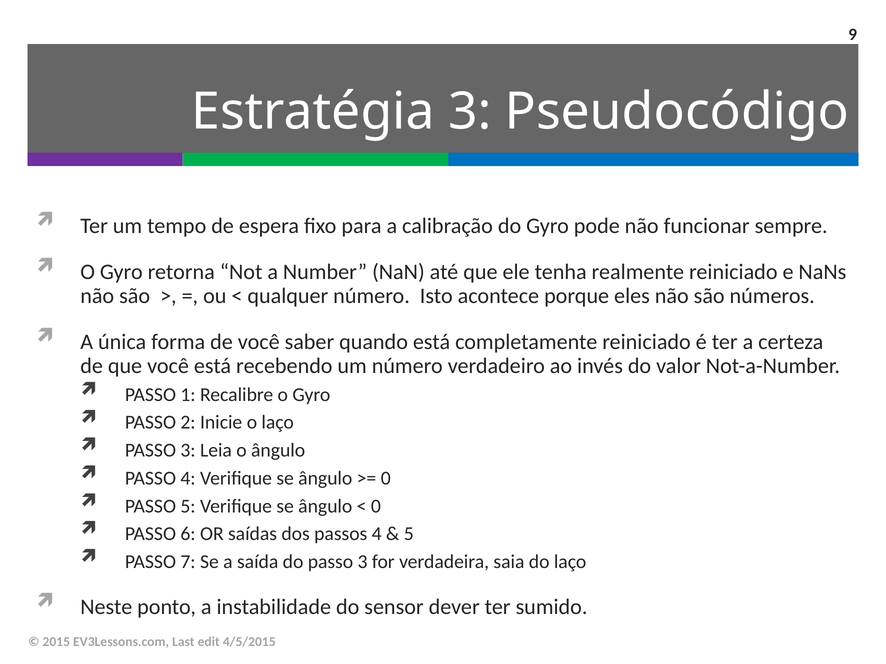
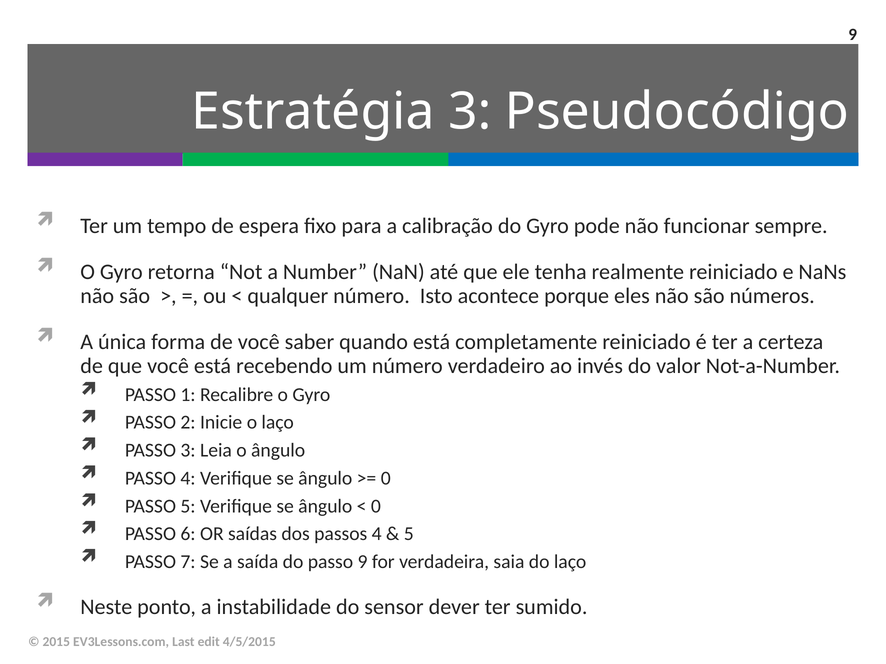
do passo 3: 3 -> 9 (363, 562)
